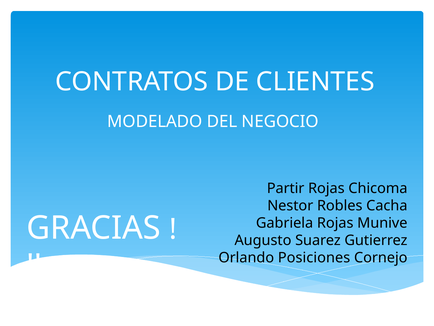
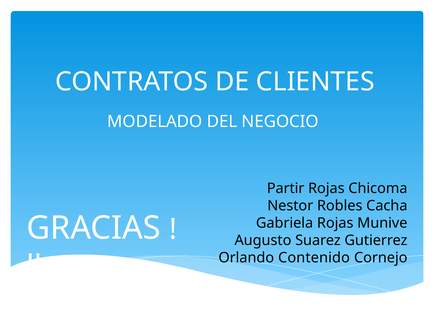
Posiciones: Posiciones -> Contenido (314, 257)
